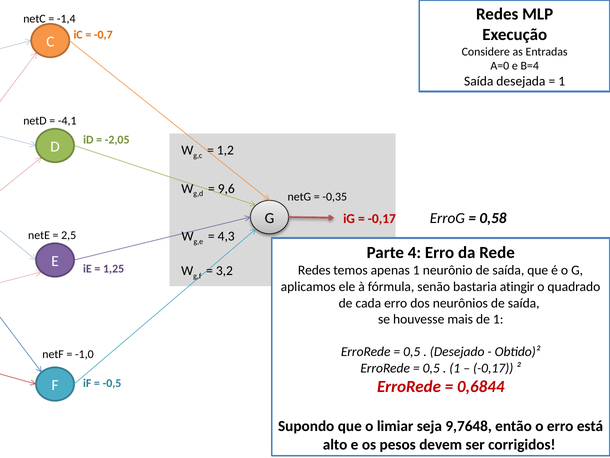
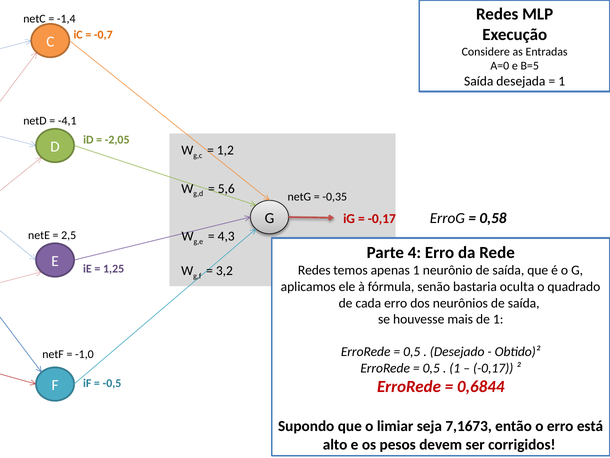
B=4: B=4 -> B=5 (530, 66)
9,6: 9,6 -> 5,6 (226, 188)
atingir: atingir -> oculta (517, 286)
9,7648: 9,7648 -> 7,1673 (469, 426)
